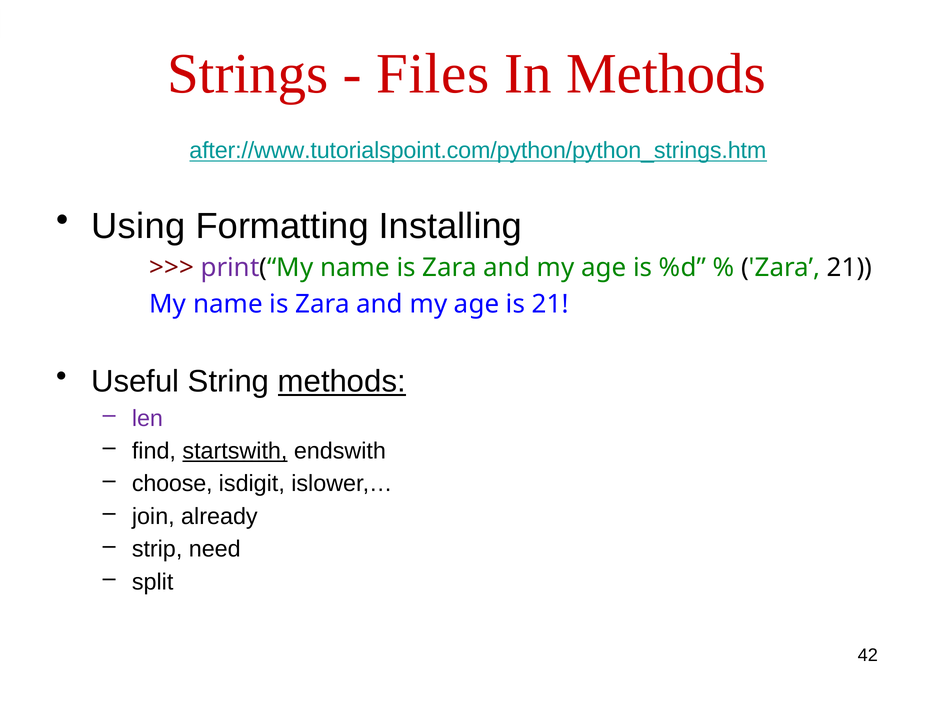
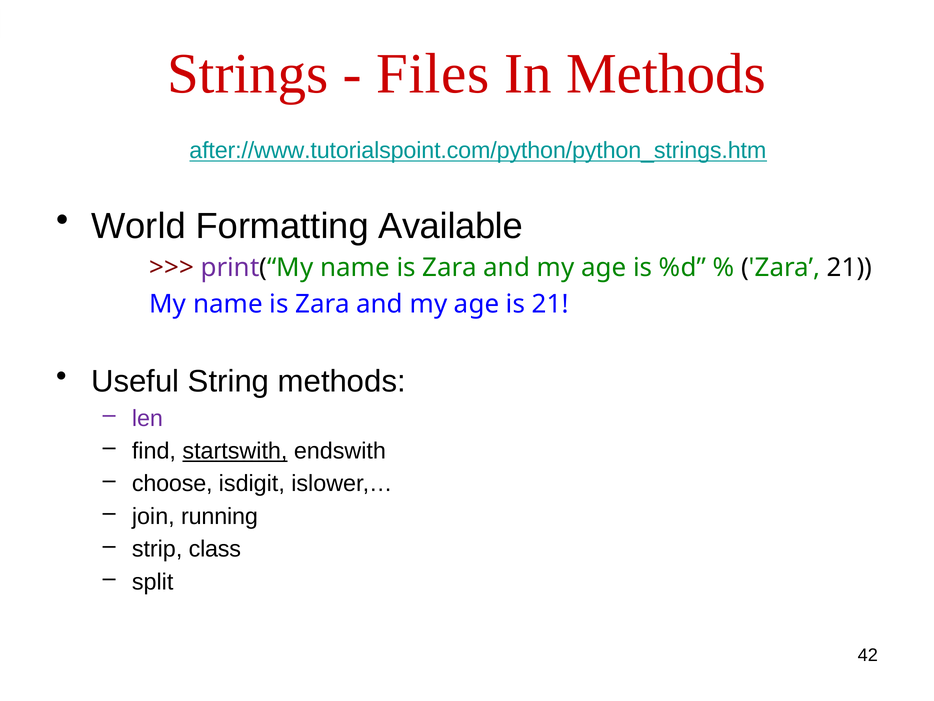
Using: Using -> World (138, 226)
Installing: Installing -> Available (451, 226)
methods underline: present -> none (342, 381)
already: already -> running (219, 516)
need: need -> class (215, 549)
